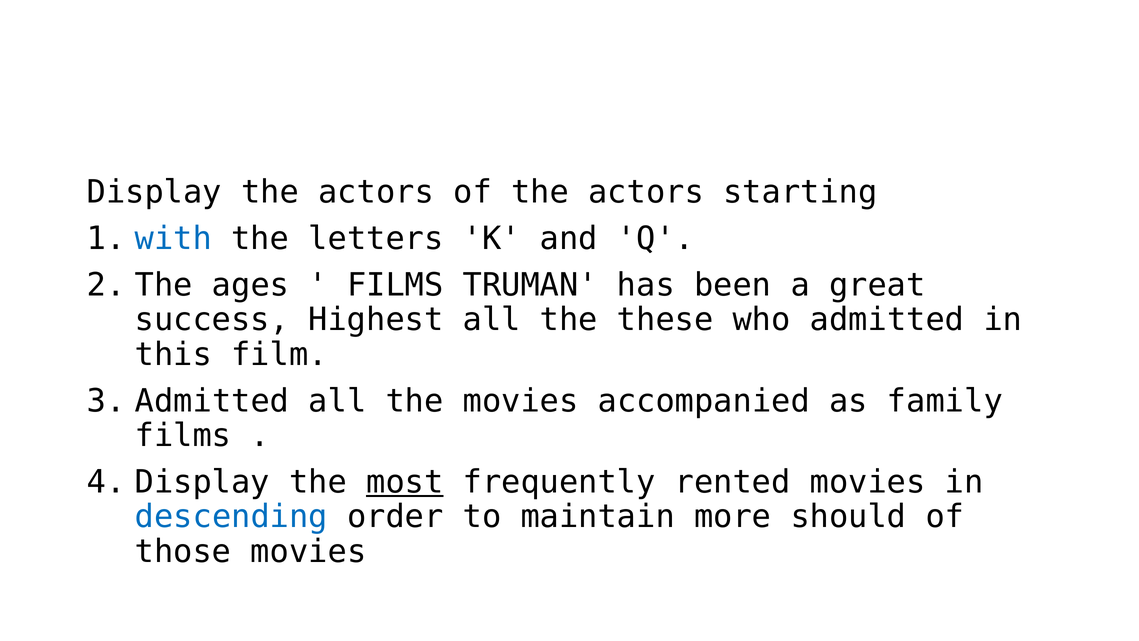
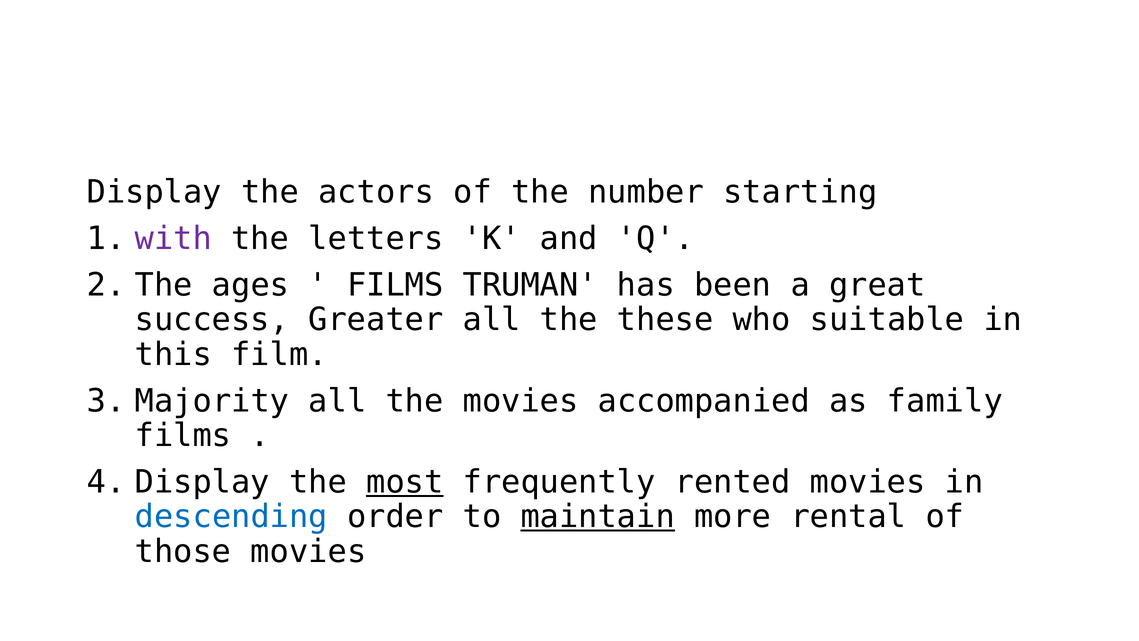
of the actors: actors -> number (646, 192)
with colour: blue -> purple (173, 238)
Highest: Highest -> Greater (376, 320)
who admitted: admitted -> suitable (887, 320)
Admitted: Admitted -> Majority (212, 401)
maintain underline: none -> present (598, 517)
should: should -> rental (848, 517)
